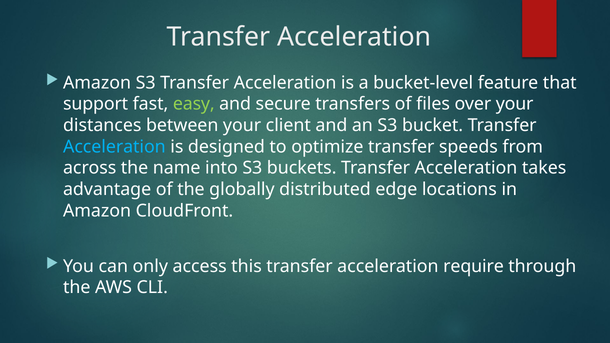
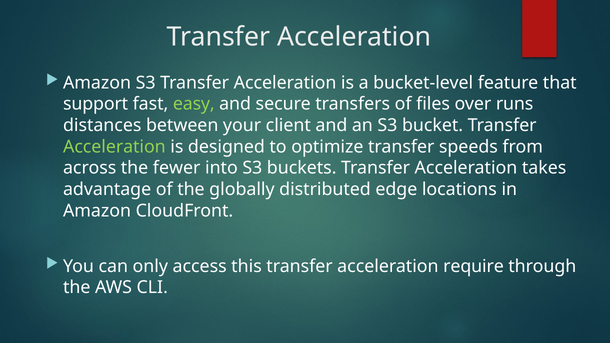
over your: your -> runs (515, 104)
Acceleration colour: light blue -> light green (114, 147)
name: name -> fewer (177, 168)
